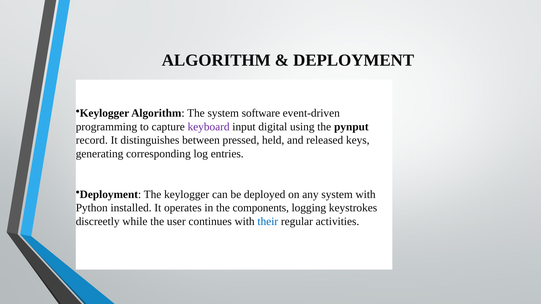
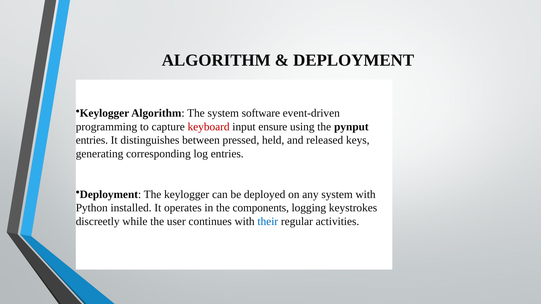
keyboard colour: purple -> red (209, 127)
digital: digital -> ensure (273, 127)
record: record -> entries (92, 140)
